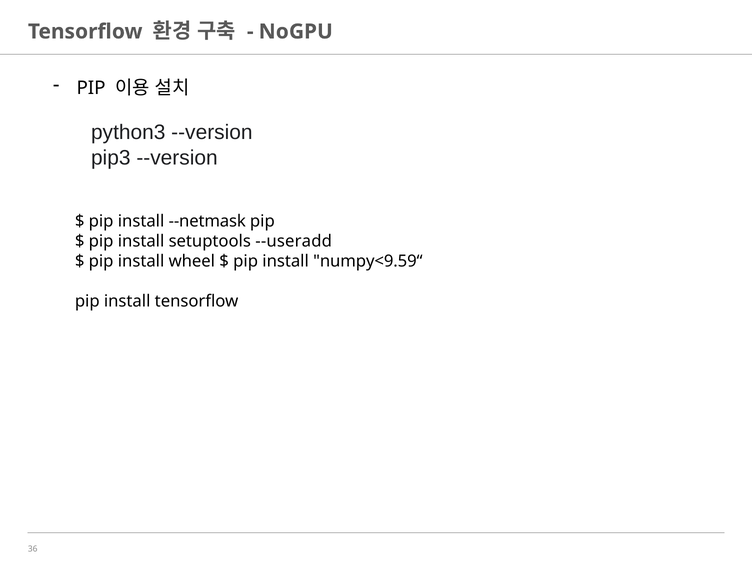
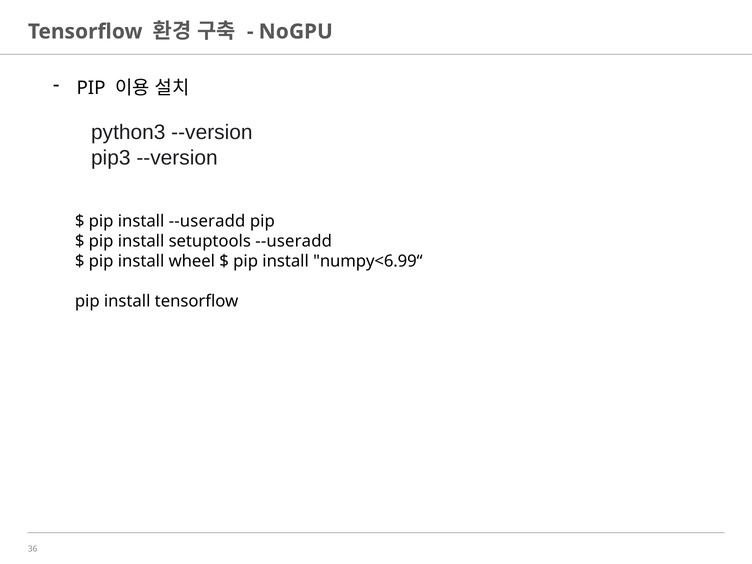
install --netmask: --netmask -> --useradd (207, 221)
numpy<9.59“: numpy<9.59“ -> numpy<6.99“ (368, 261)
